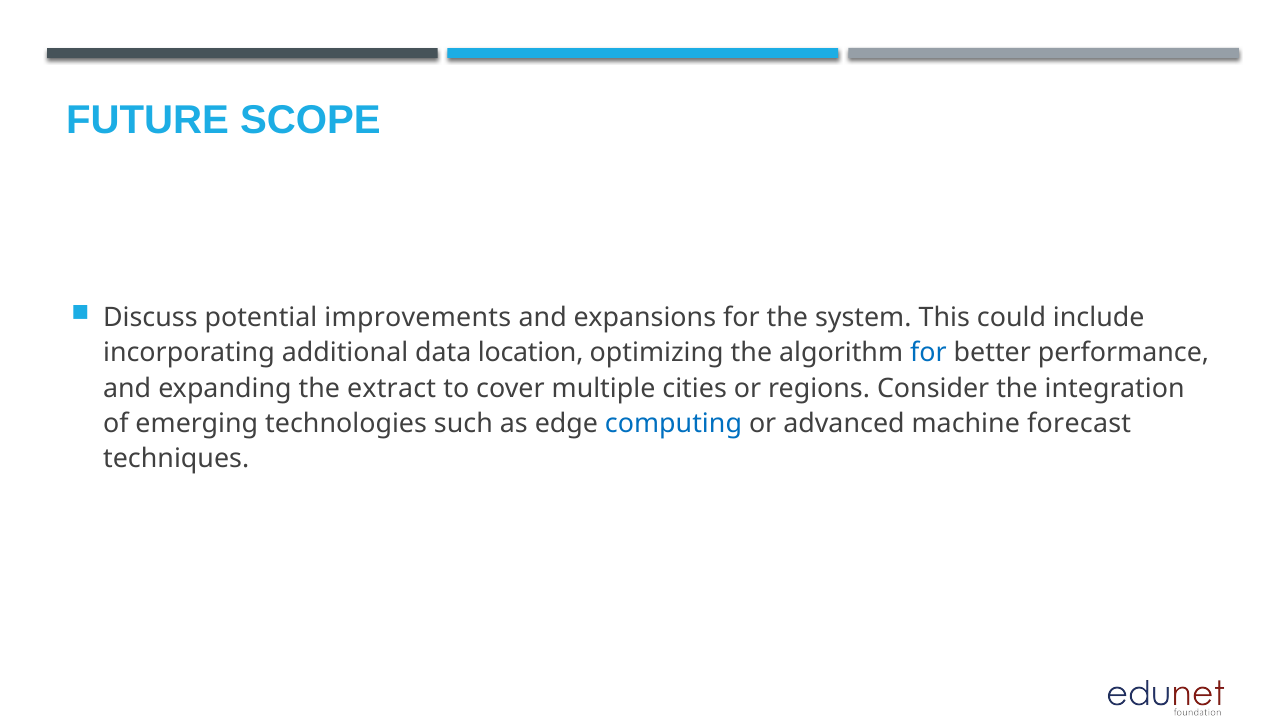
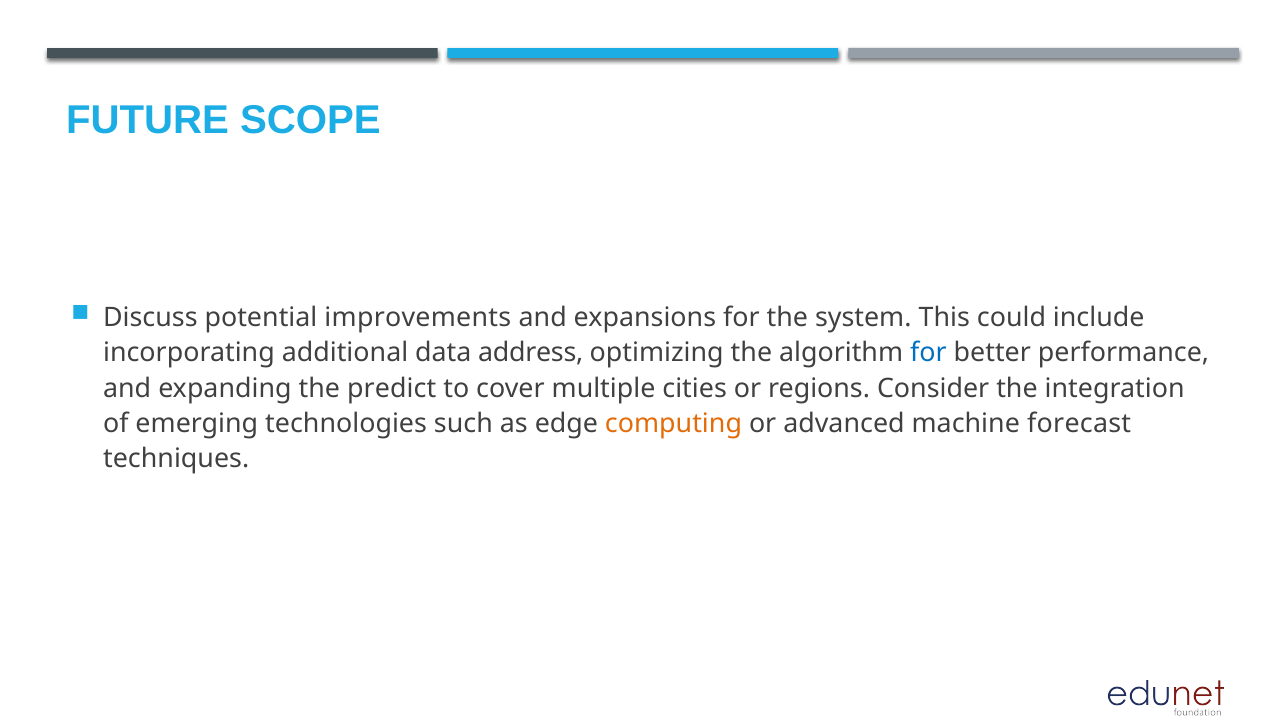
location: location -> address (531, 353)
extract: extract -> predict (392, 389)
computing colour: blue -> orange (673, 424)
